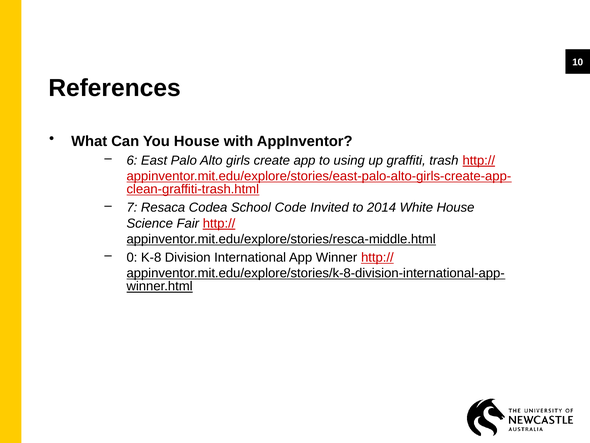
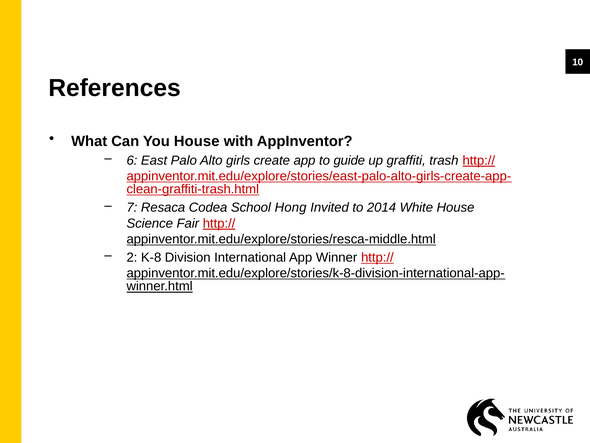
using: using -> guide (349, 160)
Code: Code -> Hong (291, 207)
0: 0 -> 2 (132, 257)
